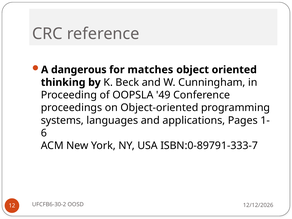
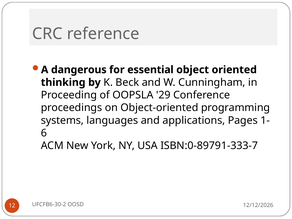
matches: matches -> essential (150, 70)
49: 49 -> 29 (163, 95)
